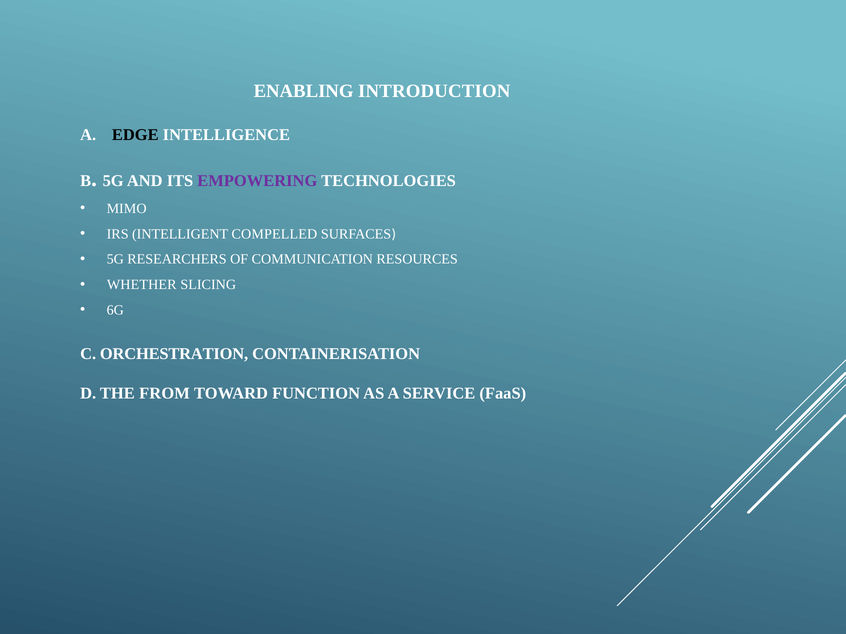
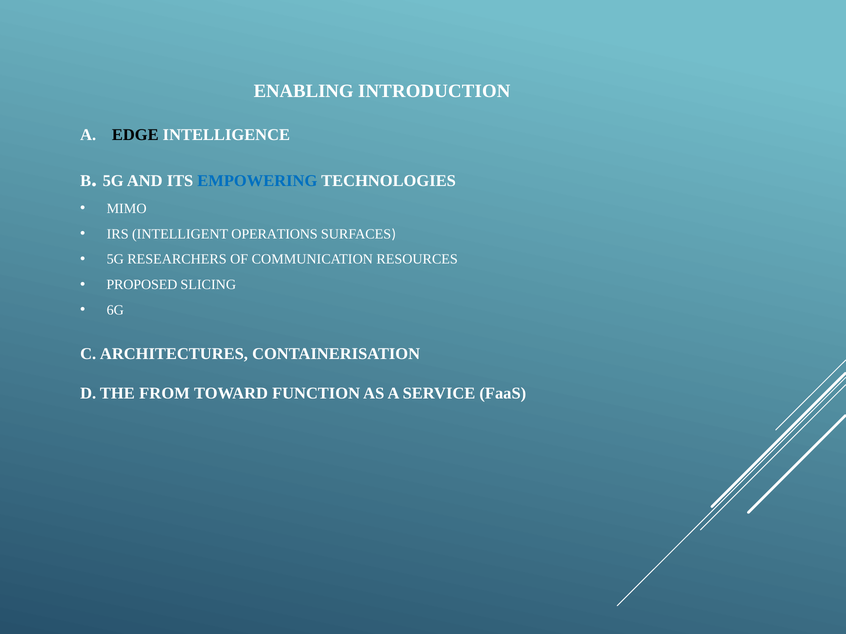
EMPOWERING colour: purple -> blue (257, 181)
COMPELLED: COMPELLED -> OPERATIONS (275, 234)
WHETHER: WHETHER -> PROPOSED (142, 285)
ORCHESTRATION: ORCHESTRATION -> ARCHITECTURES (174, 354)
